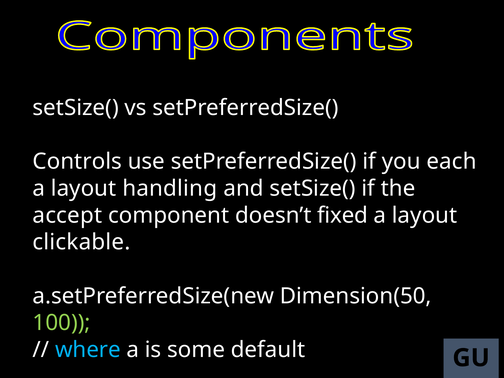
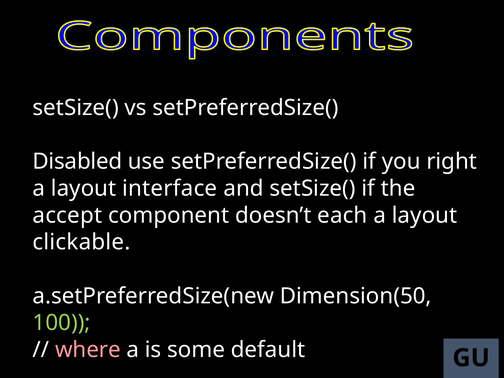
Controls: Controls -> Disabled (77, 162)
each: each -> right (452, 162)
handling: handling -> interface (170, 188)
fixed: fixed -> each (342, 215)
where colour: light blue -> pink (88, 350)
